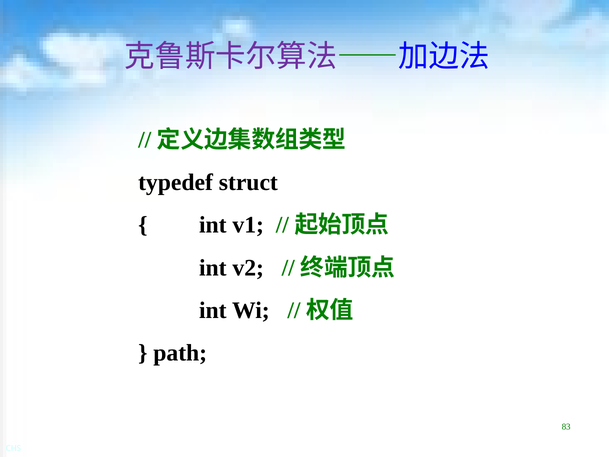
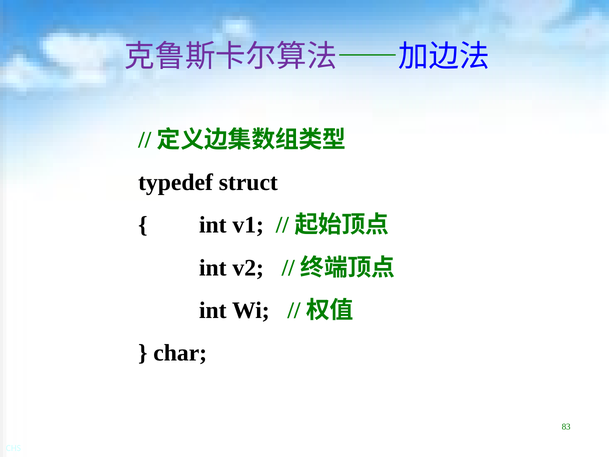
path: path -> char (180, 353)
